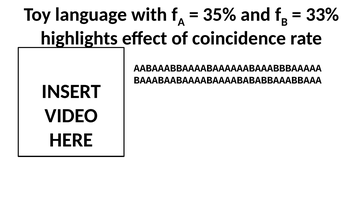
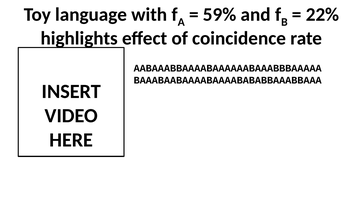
35%: 35% -> 59% (220, 15)
33%: 33% -> 22% (323, 15)
